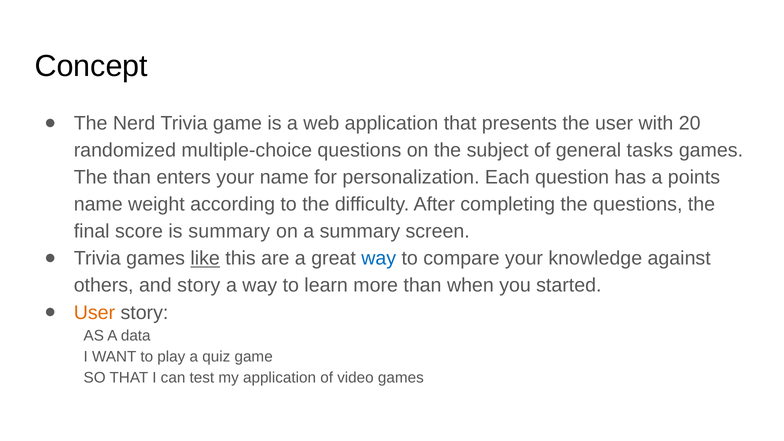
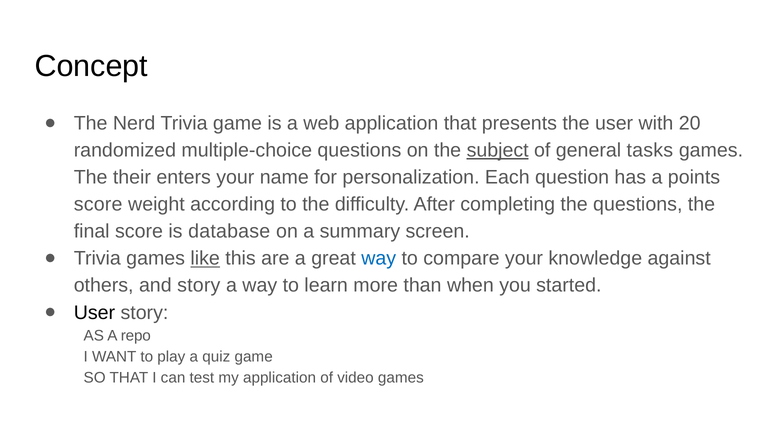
subject underline: none -> present (498, 150)
The than: than -> their (132, 177)
name: name -> score (98, 204)
is summary: summary -> database (229, 231)
User colour: orange -> black (94, 313)
data: data -> repo (136, 336)
